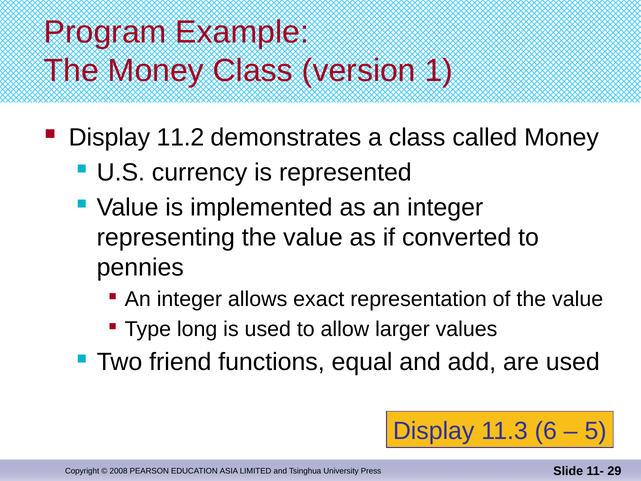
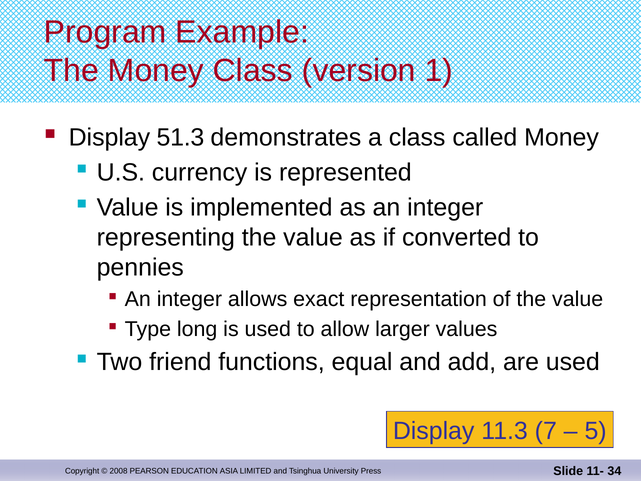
11.2: 11.2 -> 51.3 (180, 137)
6: 6 -> 7 (546, 431)
29: 29 -> 34 (614, 471)
